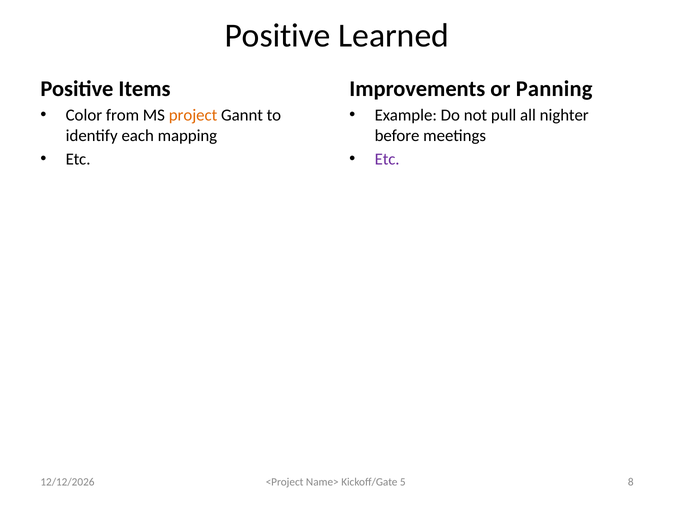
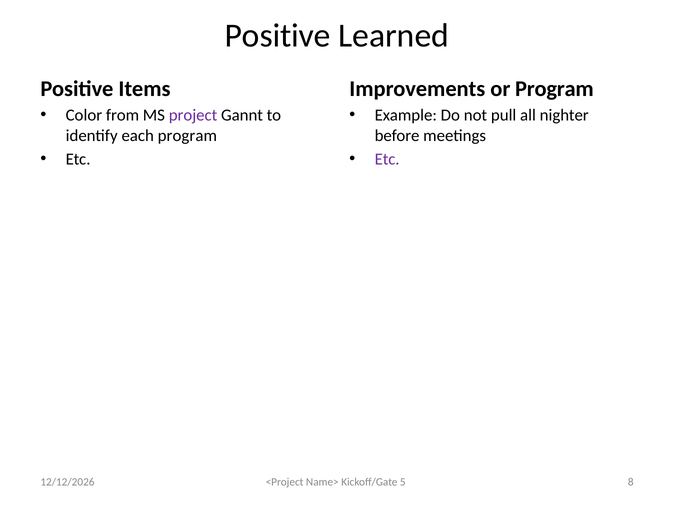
or Panning: Panning -> Program (554, 89)
project colour: orange -> purple (193, 115)
each mapping: mapping -> program (187, 136)
